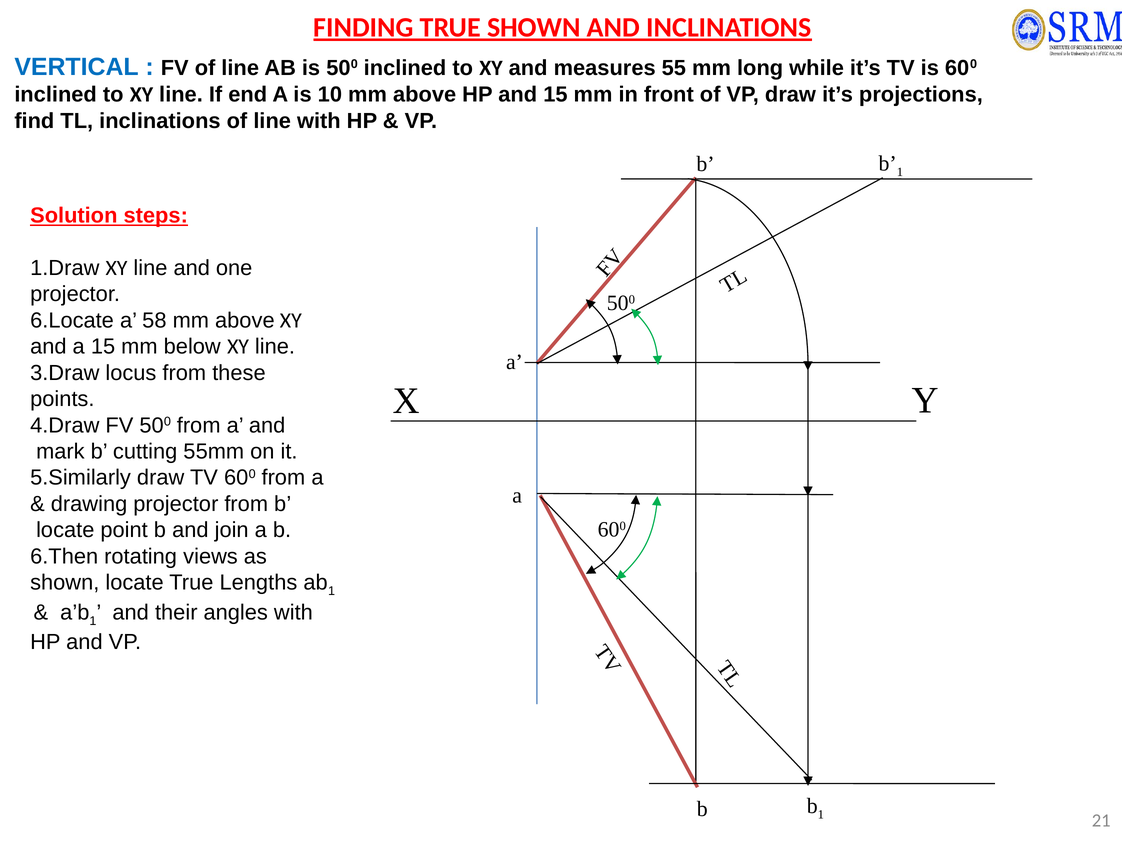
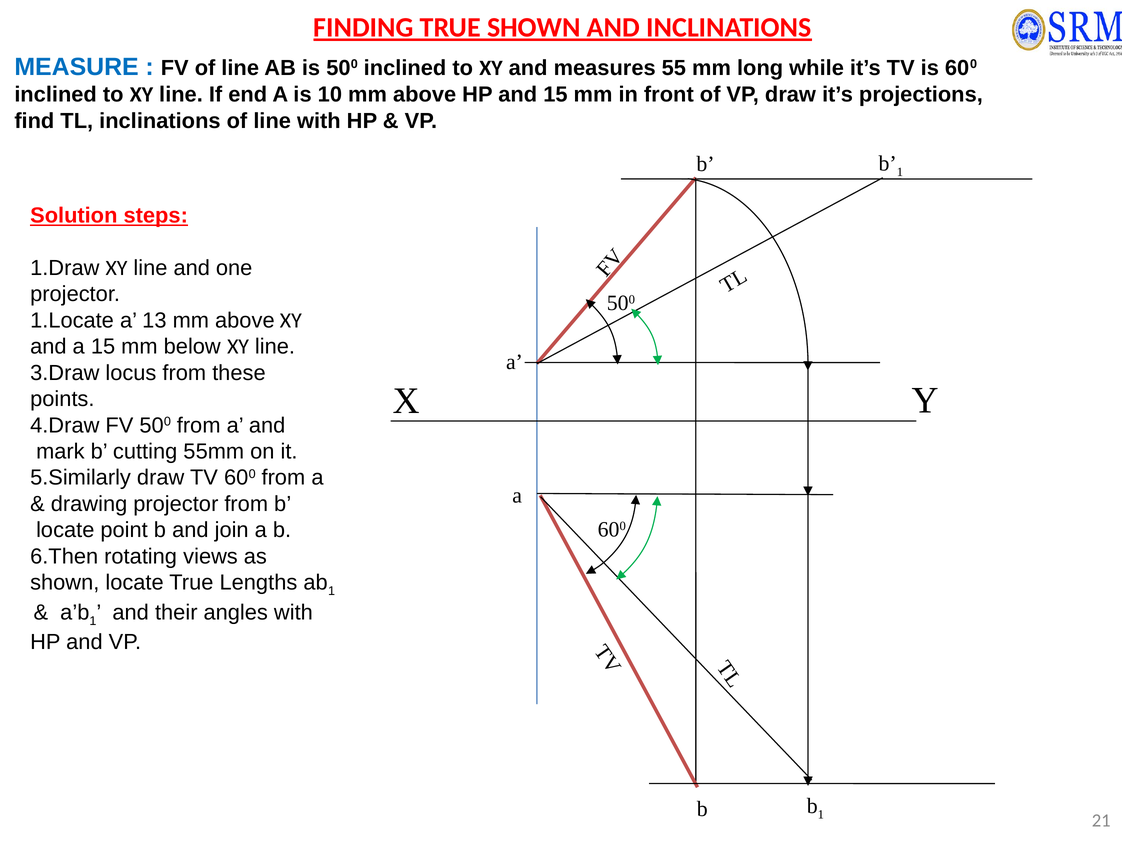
VERTICAL: VERTICAL -> MEASURE (77, 67)
6.Locate: 6.Locate -> 1.Locate (72, 320)
58: 58 -> 13 (154, 320)
